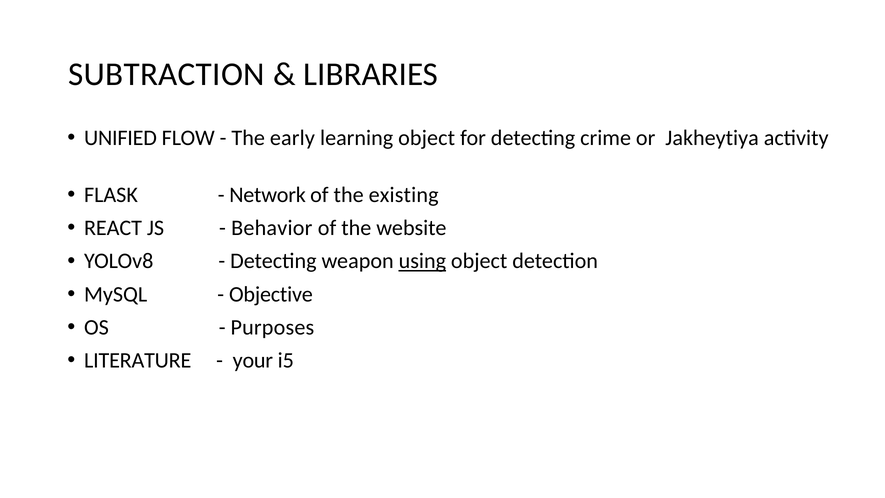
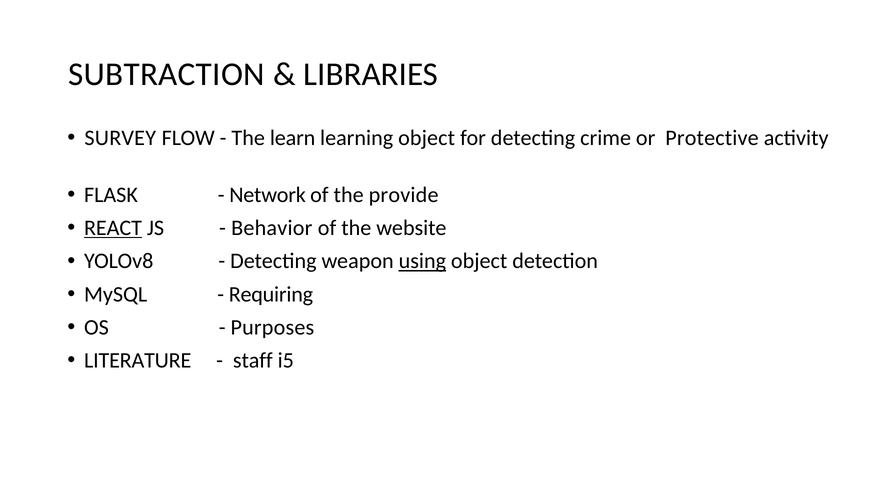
UNIFIED: UNIFIED -> SURVEY (120, 138)
early: early -> learn (293, 138)
Jakheytiya: Jakheytiya -> Protective (712, 138)
existing: existing -> provide (404, 195)
REACT underline: none -> present (113, 228)
Objective: Objective -> Requiring (271, 294)
your: your -> staff (253, 360)
